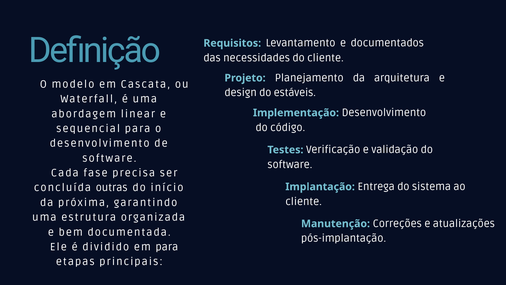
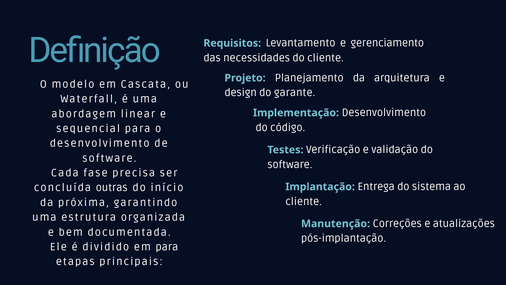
documentados: documentados -> gerenciamento (387, 43)
estáveis: estáveis -> garante (295, 93)
